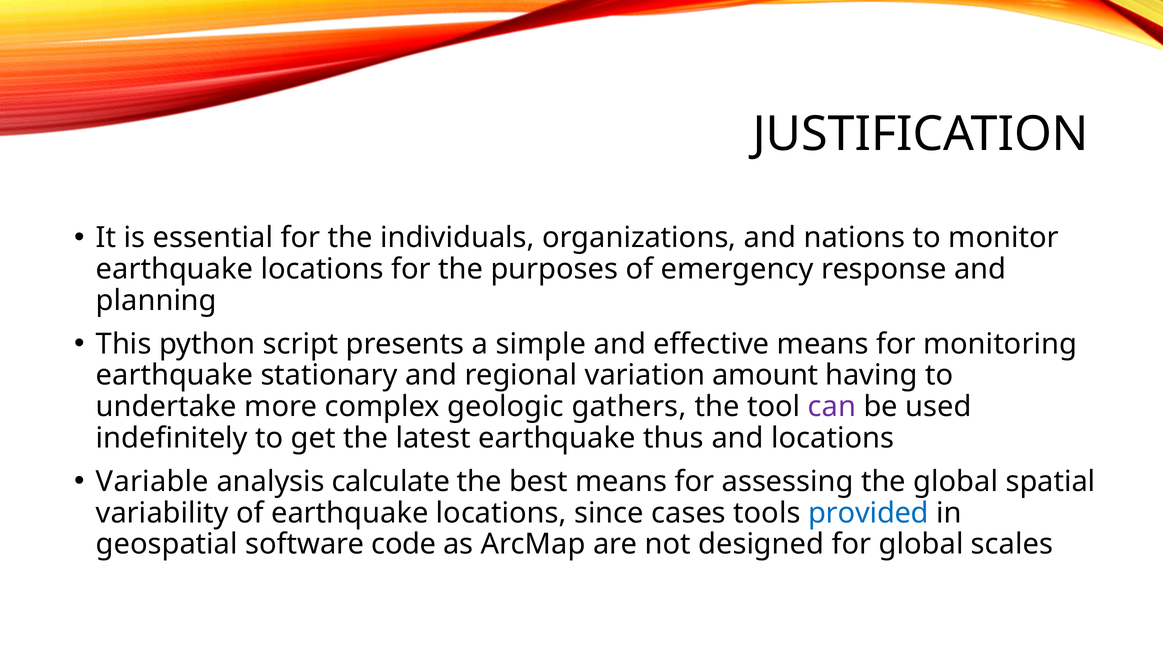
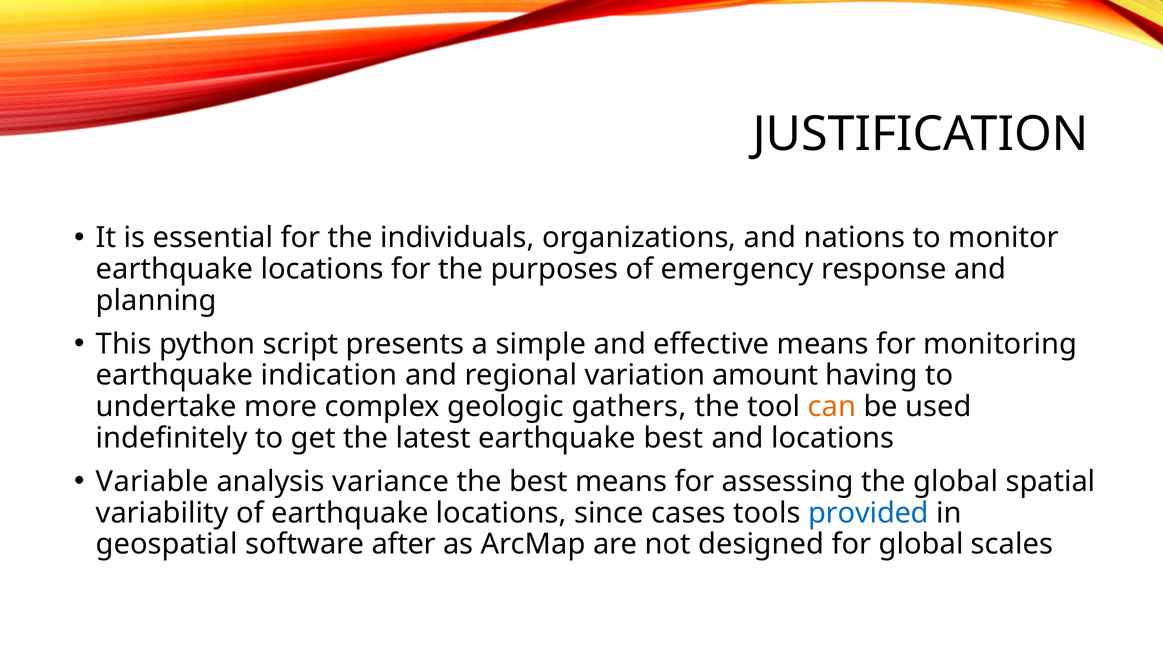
stationary: stationary -> indication (329, 375)
can colour: purple -> orange (832, 407)
earthquake thus: thus -> best (673, 438)
calculate: calculate -> variance (391, 482)
code: code -> after (404, 544)
